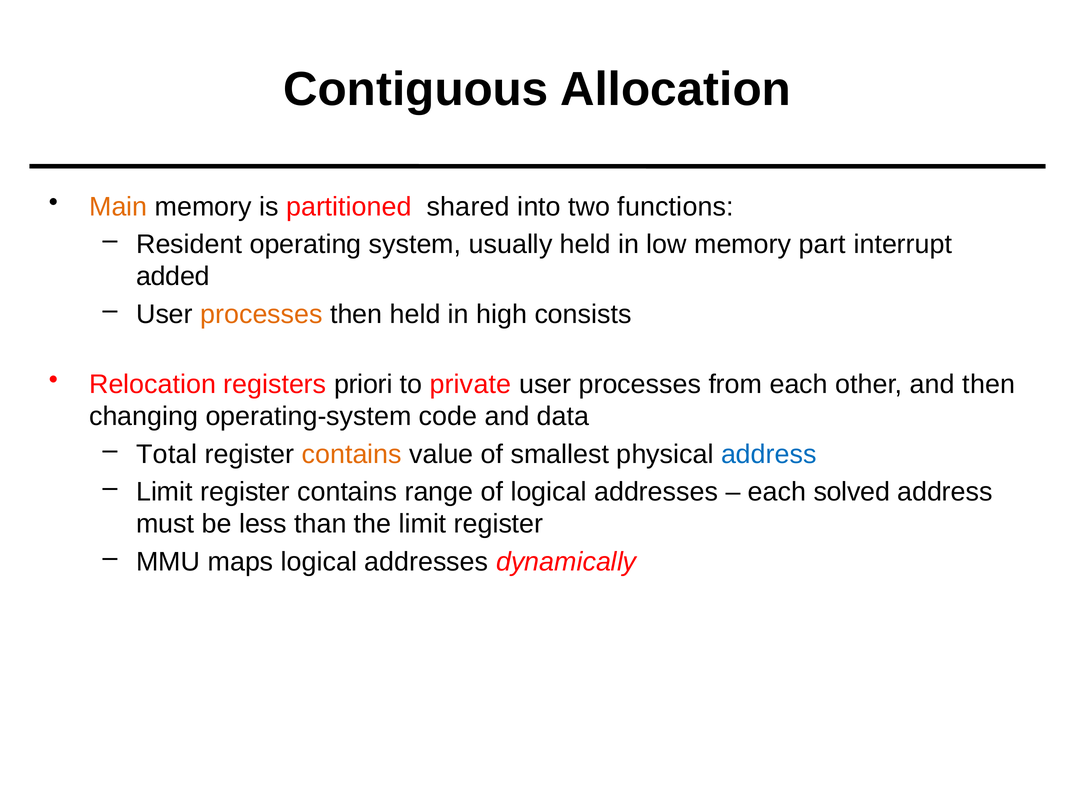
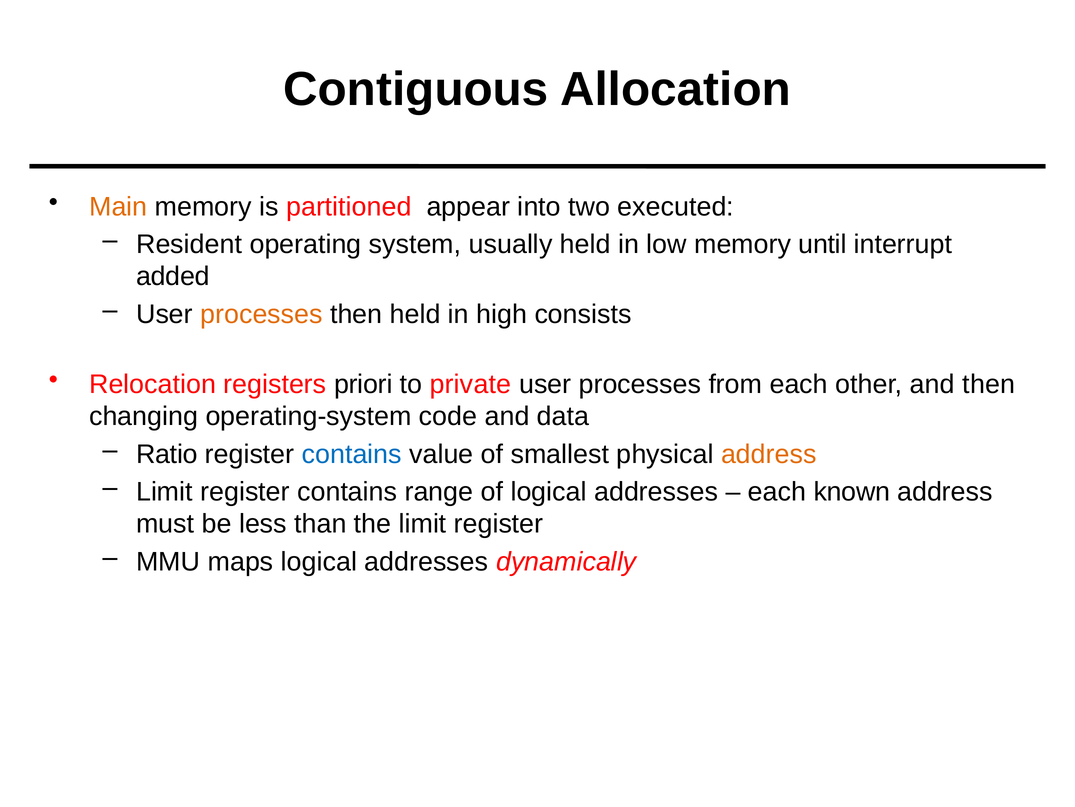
shared: shared -> appear (468, 206)
functions: functions -> executed (676, 206)
part: part -> until (823, 244)
Total: Total -> Ratio (167, 454)
contains colour: orange -> blue (352, 454)
address colour: blue -> orange (769, 454)
solved: solved -> known (852, 491)
